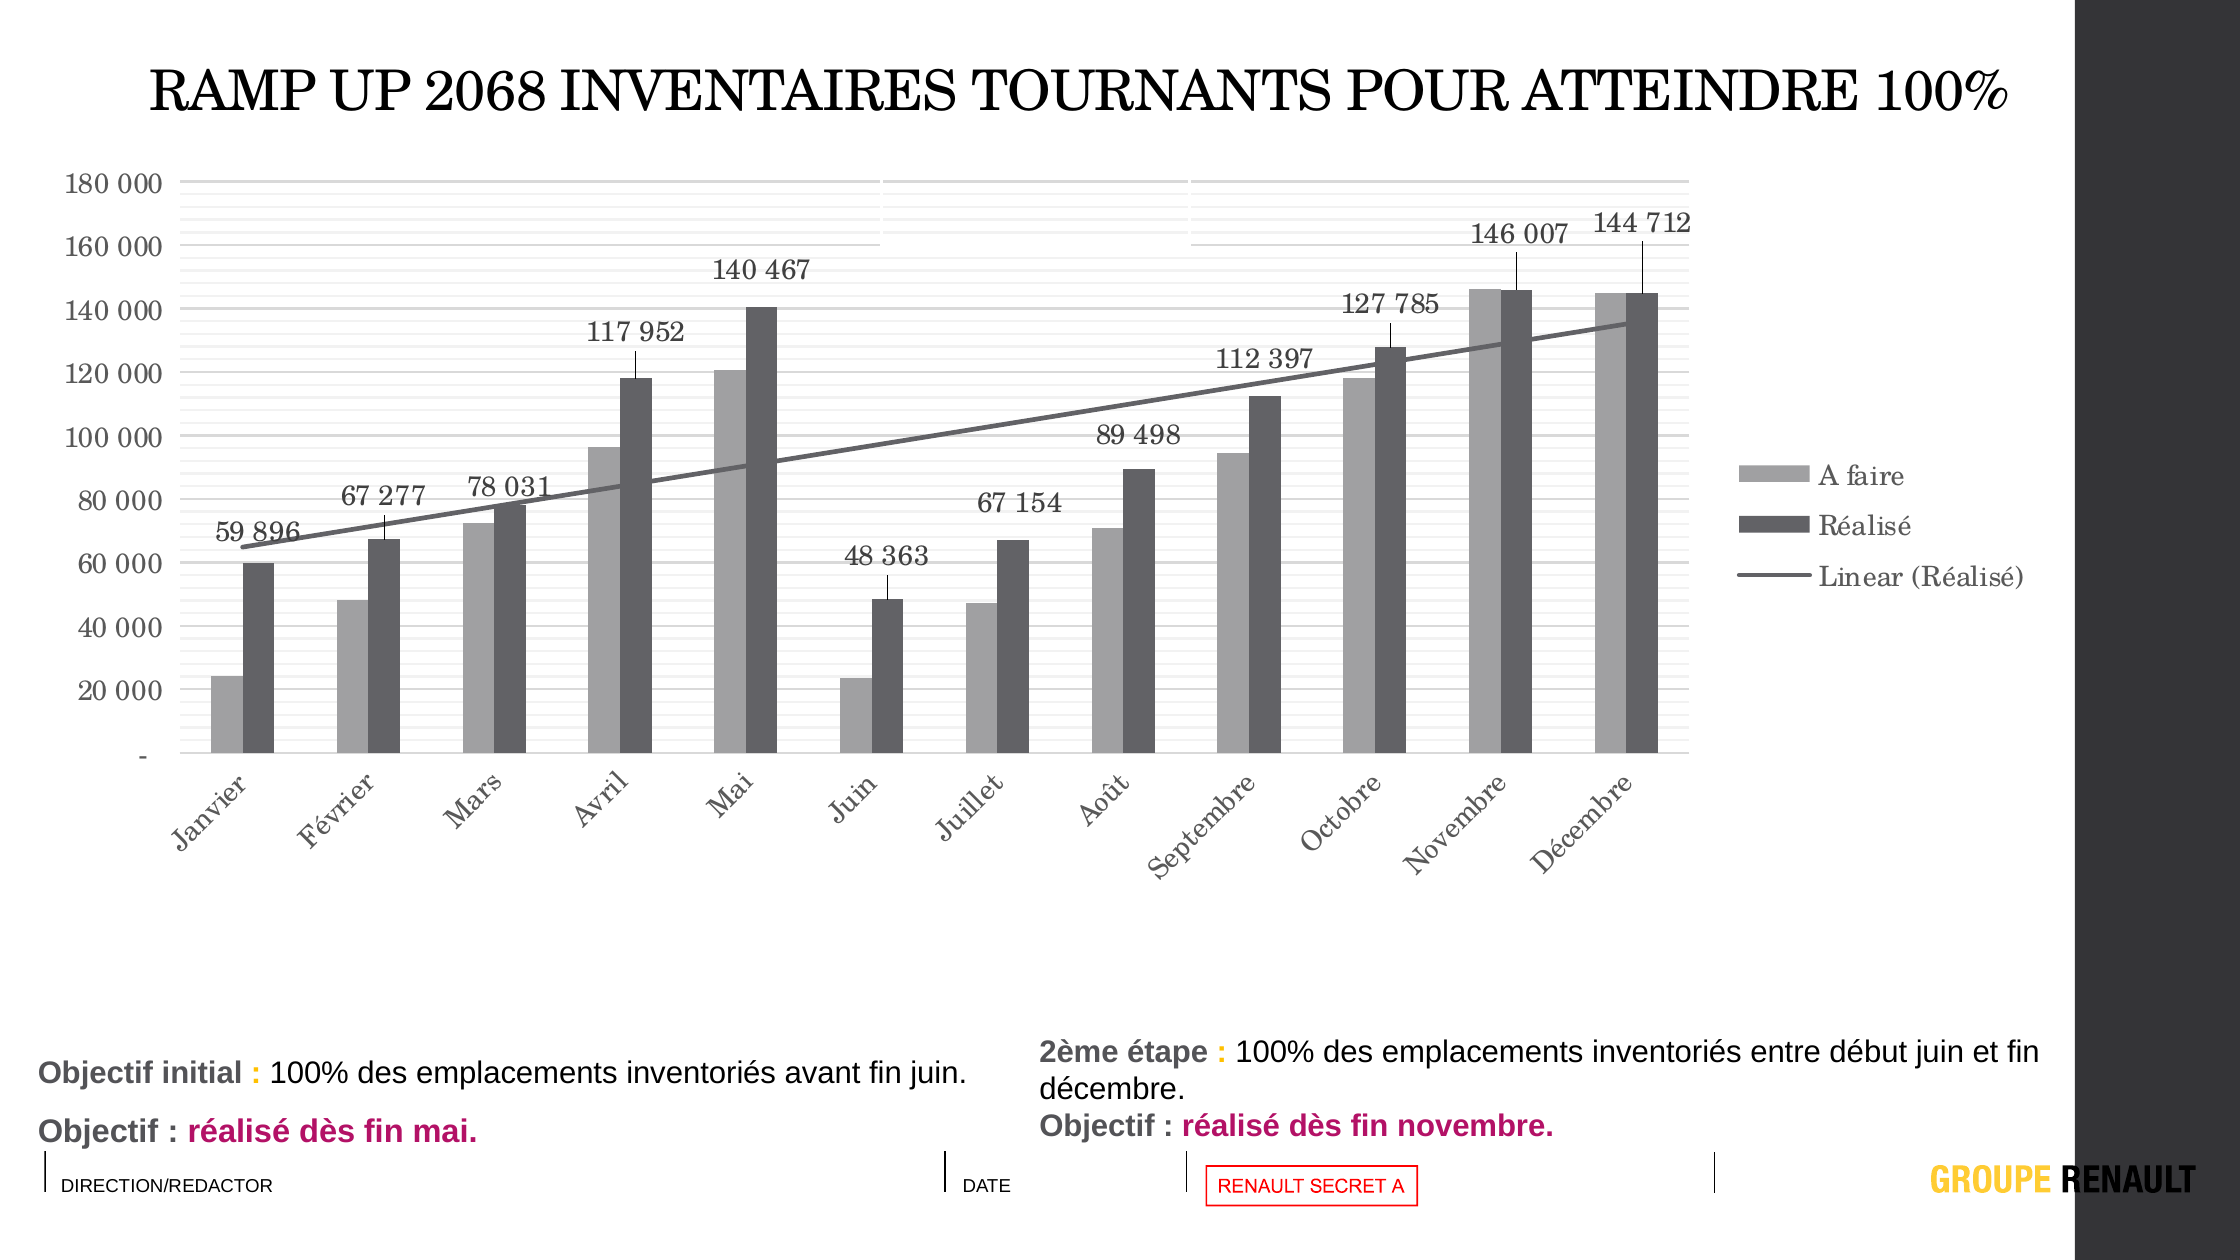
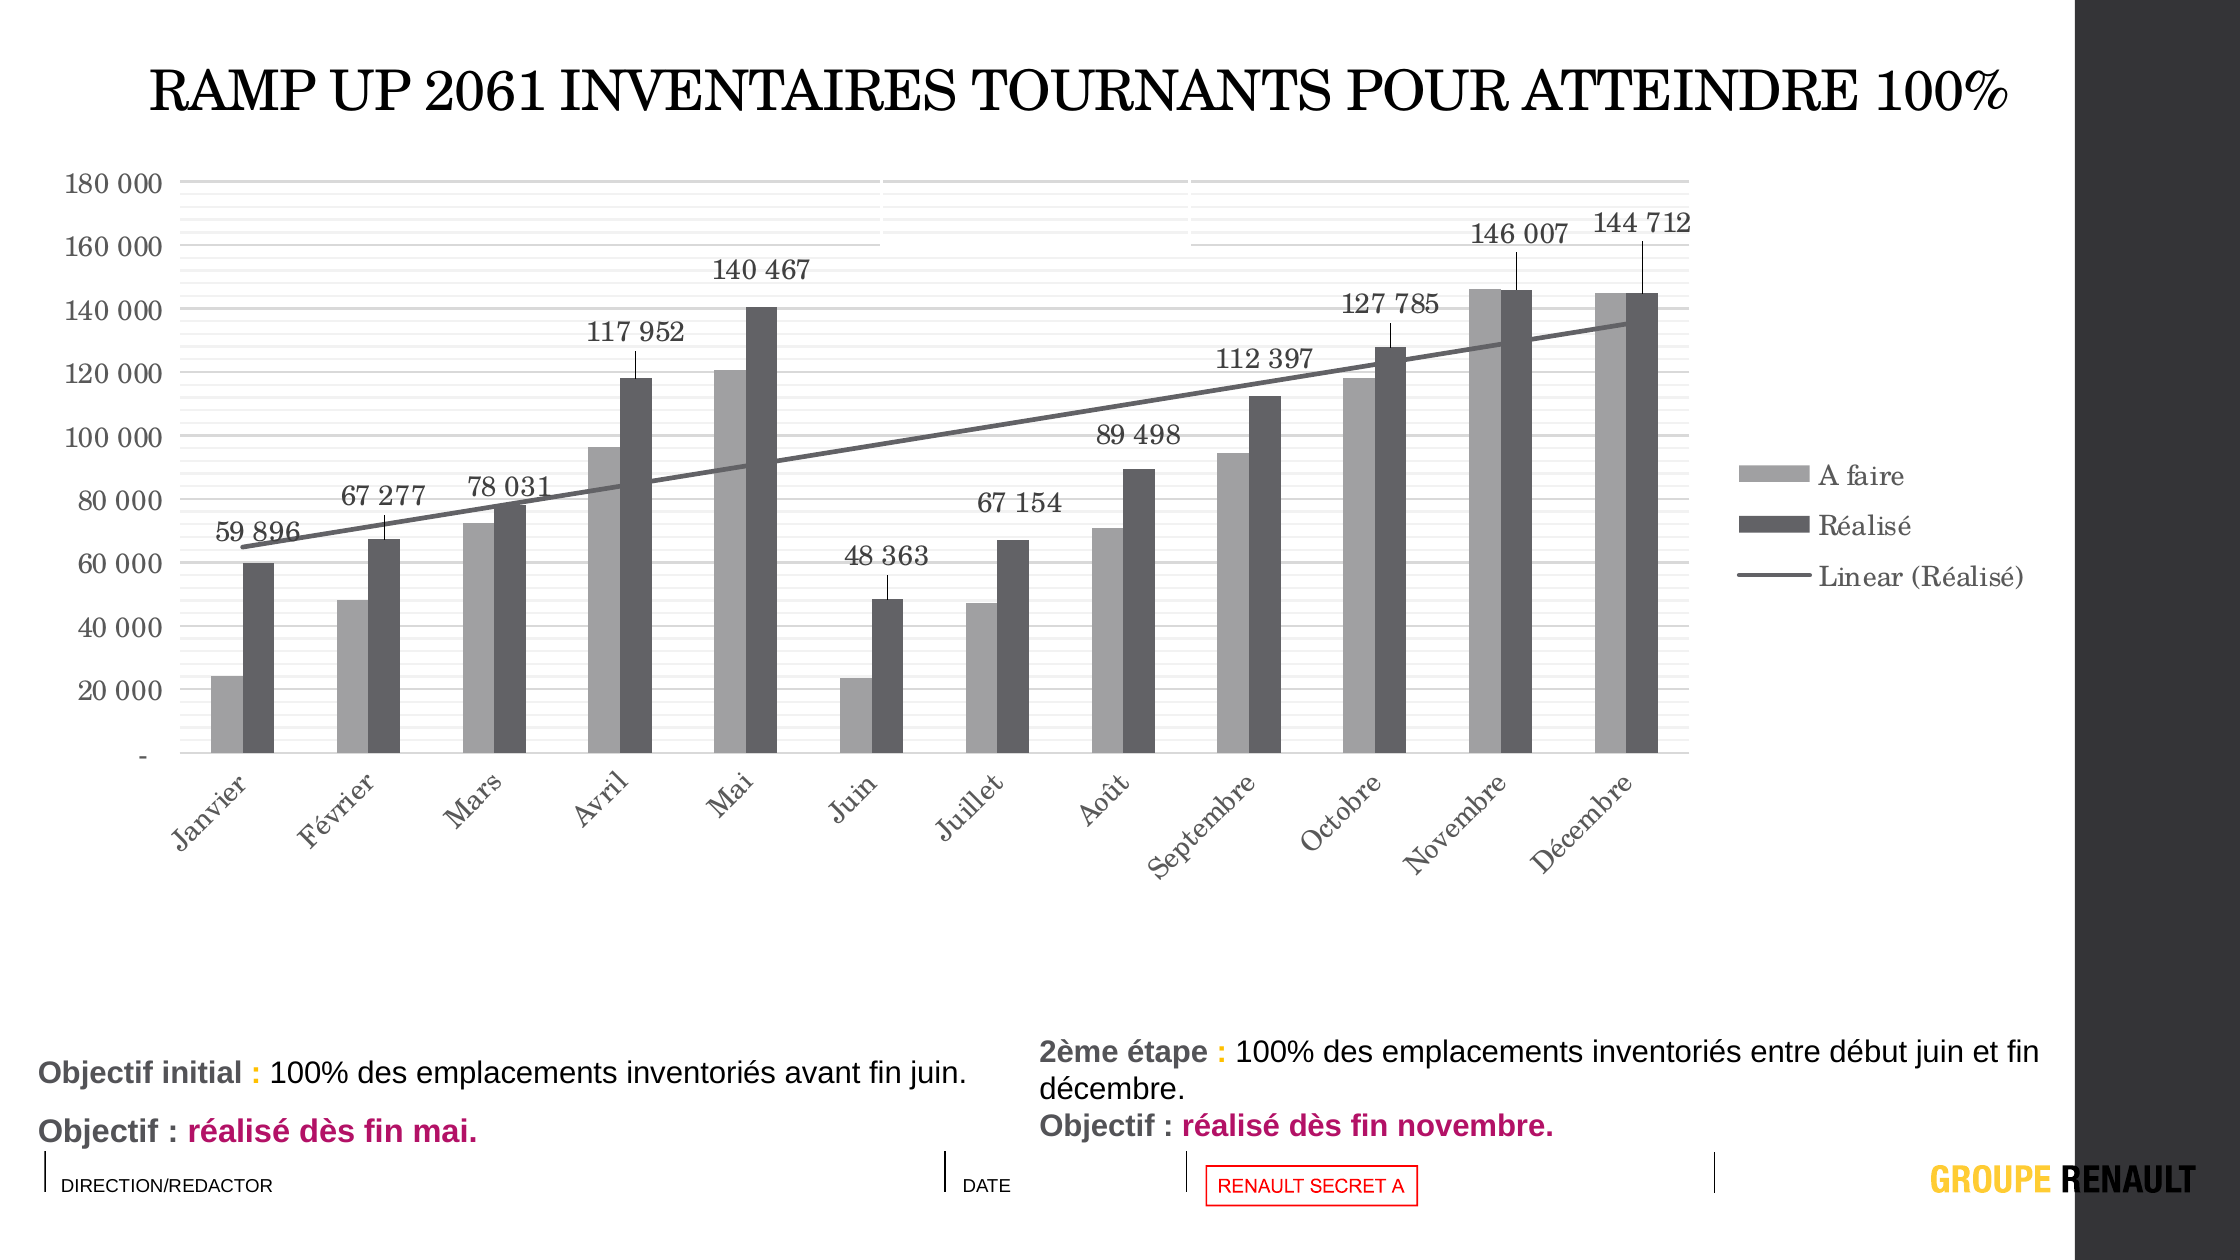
2068: 2068 -> 2061 (486, 92)
